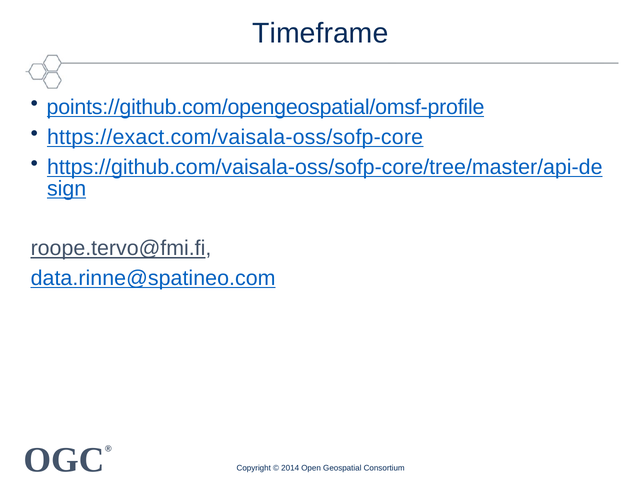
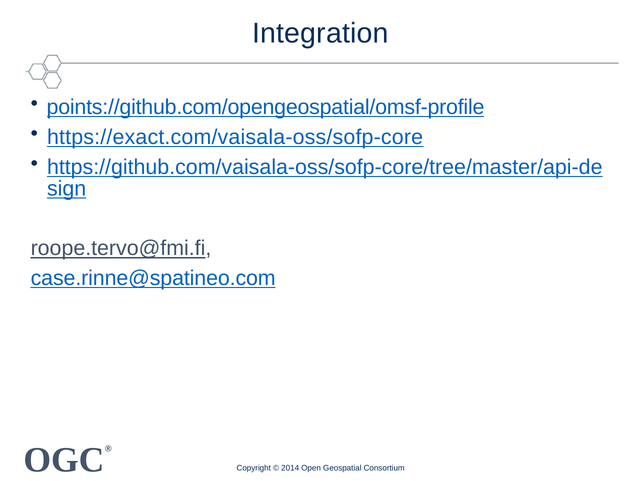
Timeframe: Timeframe -> Integration (320, 33)
data.rinne@spatineo.com: data.rinne@spatineo.com -> case.rinne@spatineo.com (153, 278)
